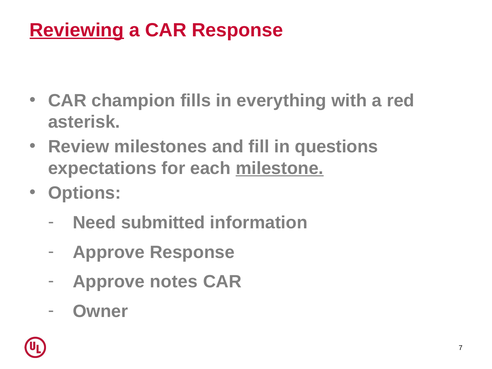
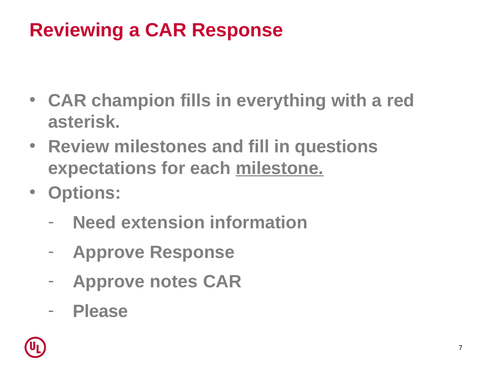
Reviewing underline: present -> none (77, 30)
submitted: submitted -> extension (163, 223)
Owner: Owner -> Please (100, 311)
